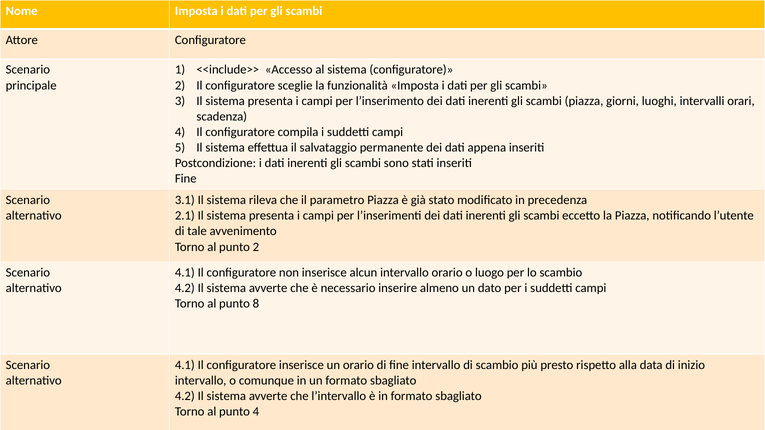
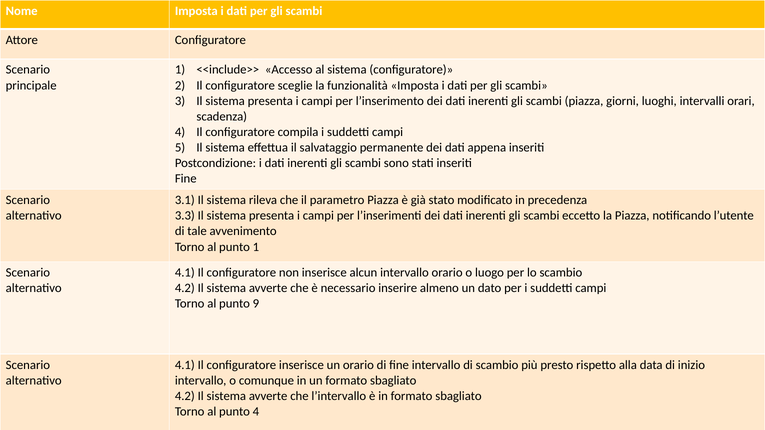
2.1: 2.1 -> 3.3 (185, 216)
punto 2: 2 -> 1 (256, 247)
8: 8 -> 9 (256, 304)
